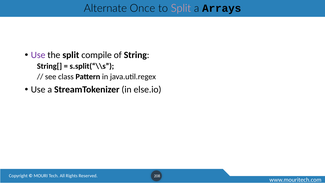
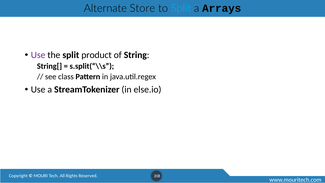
Once: Once -> Store (142, 8)
Split colour: pink -> light blue (181, 8)
compile: compile -> product (97, 55)
